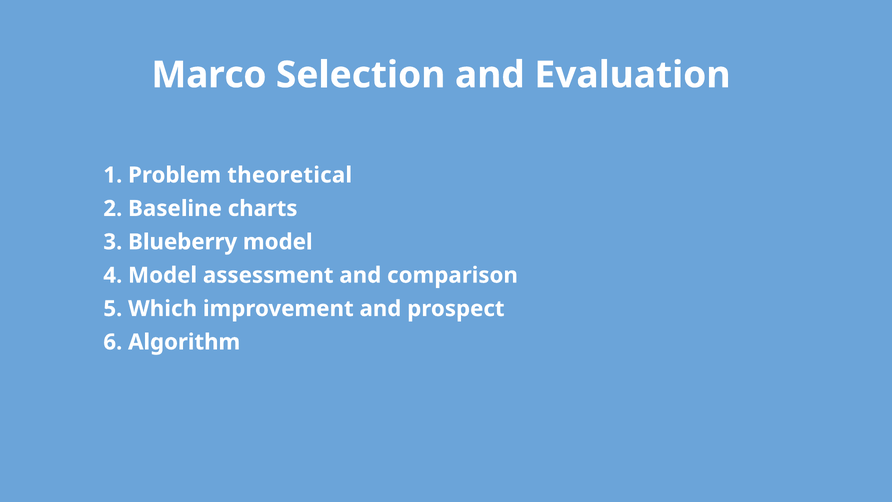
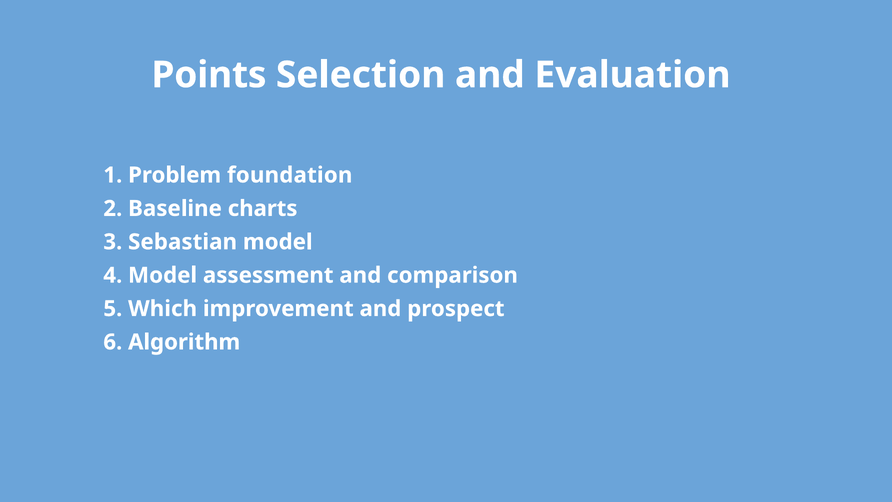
Marco: Marco -> Points (209, 75)
theoretical: theoretical -> foundation (290, 175)
Blueberry: Blueberry -> Sebastian (183, 242)
